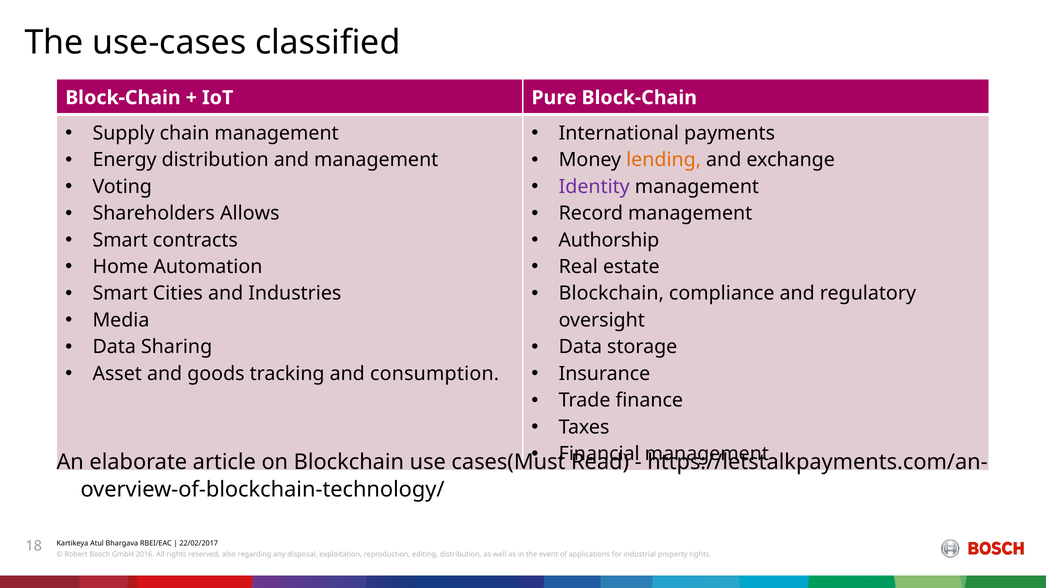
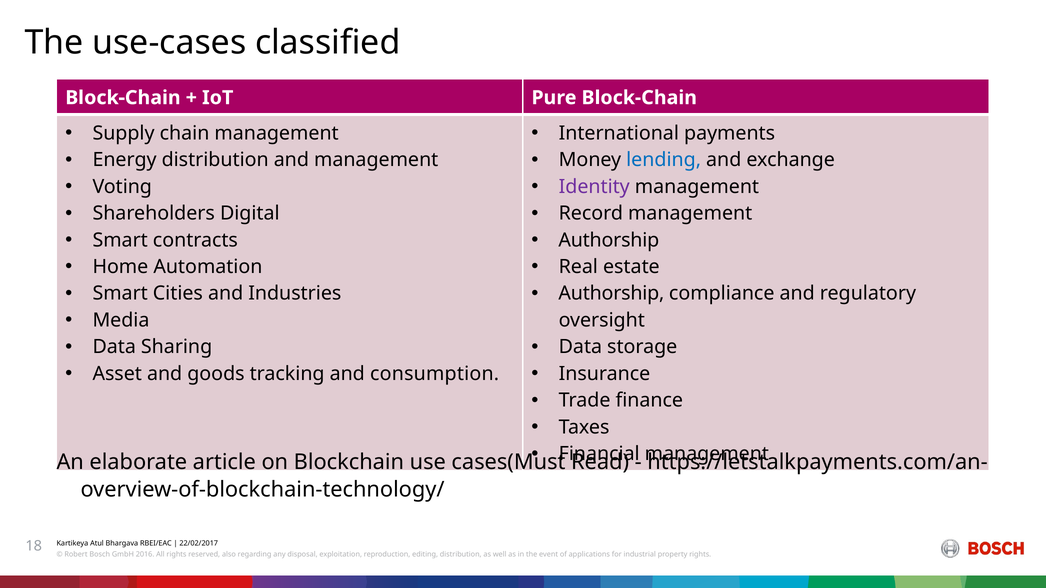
lending colour: orange -> blue (664, 160)
Allows: Allows -> Digital (250, 213)
Blockchain: Blockchain -> Authorship (611, 294)
